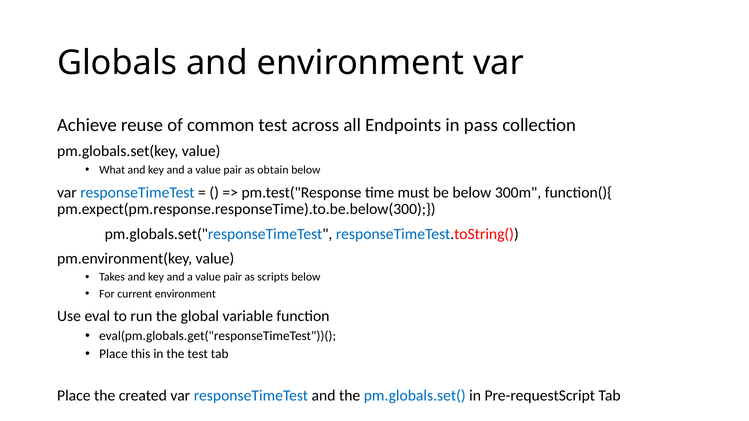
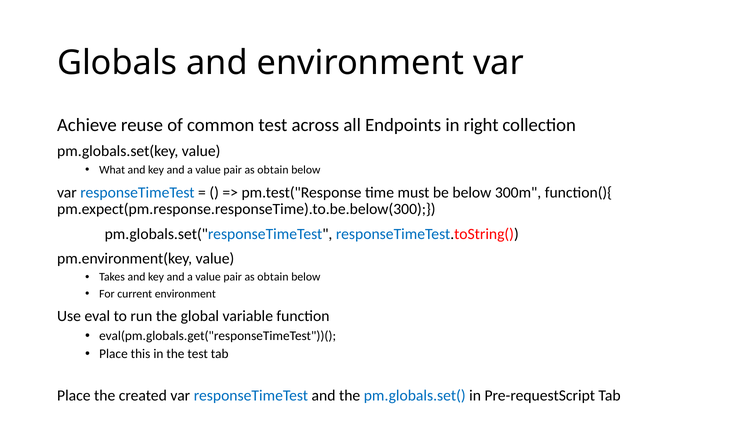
pass: pass -> right (481, 125)
scripts: scripts -> obtain (273, 277)
